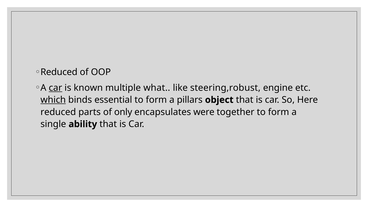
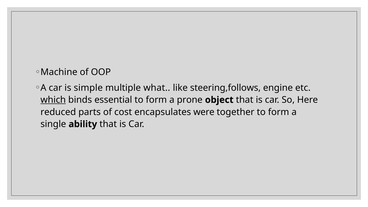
Reduced: Reduced -> Machine (59, 72)
car underline: present -> none (55, 88)
known: known -> simple (88, 88)
steering,robust: steering,robust -> steering,follows (225, 88)
pillars: pillars -> prone (190, 100)
only: only -> cost (123, 112)
